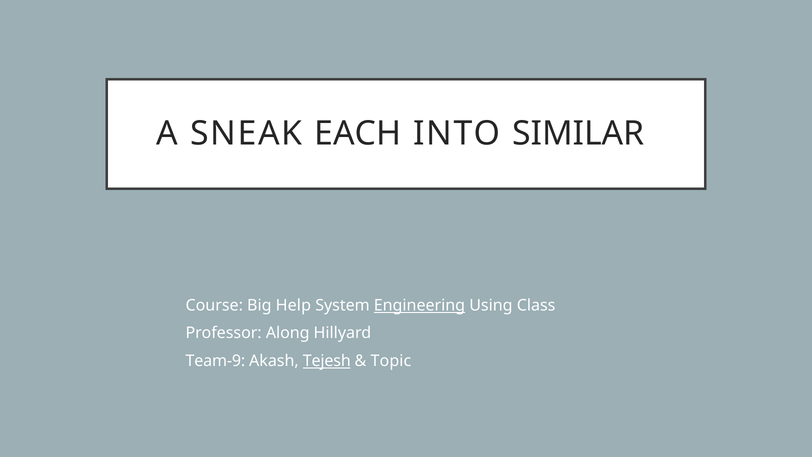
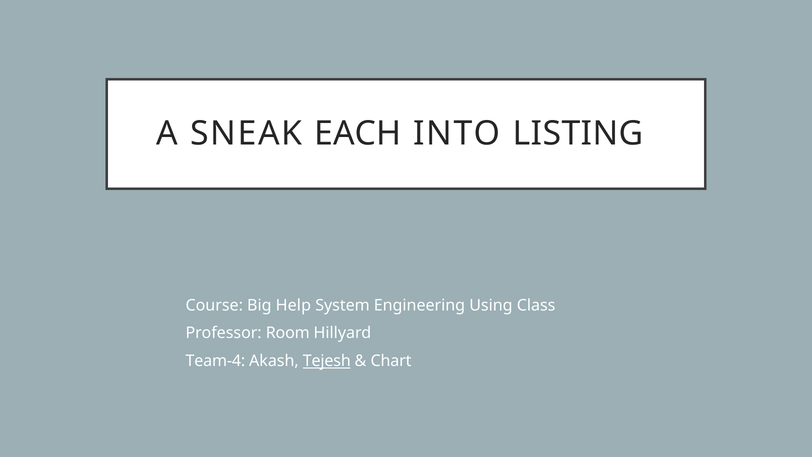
SIMILAR: SIMILAR -> LISTING (578, 134)
Engineering underline: present -> none (419, 305)
Along: Along -> Room (288, 333)
Team-9: Team-9 -> Team-4 (215, 361)
Topic: Topic -> Chart (391, 361)
